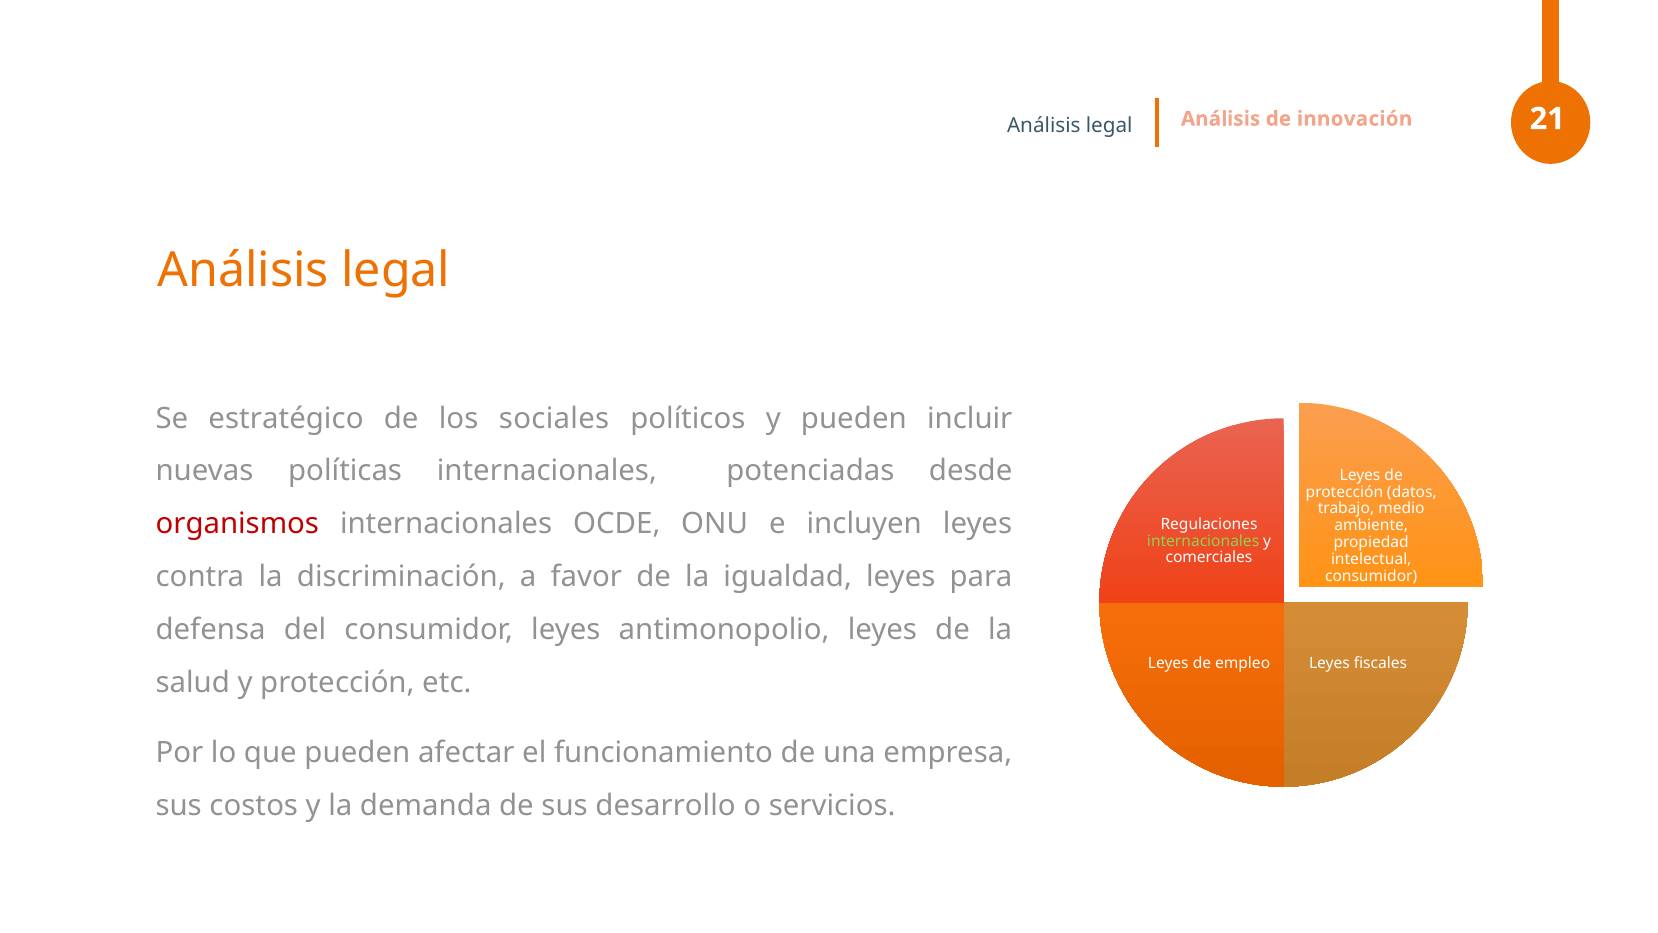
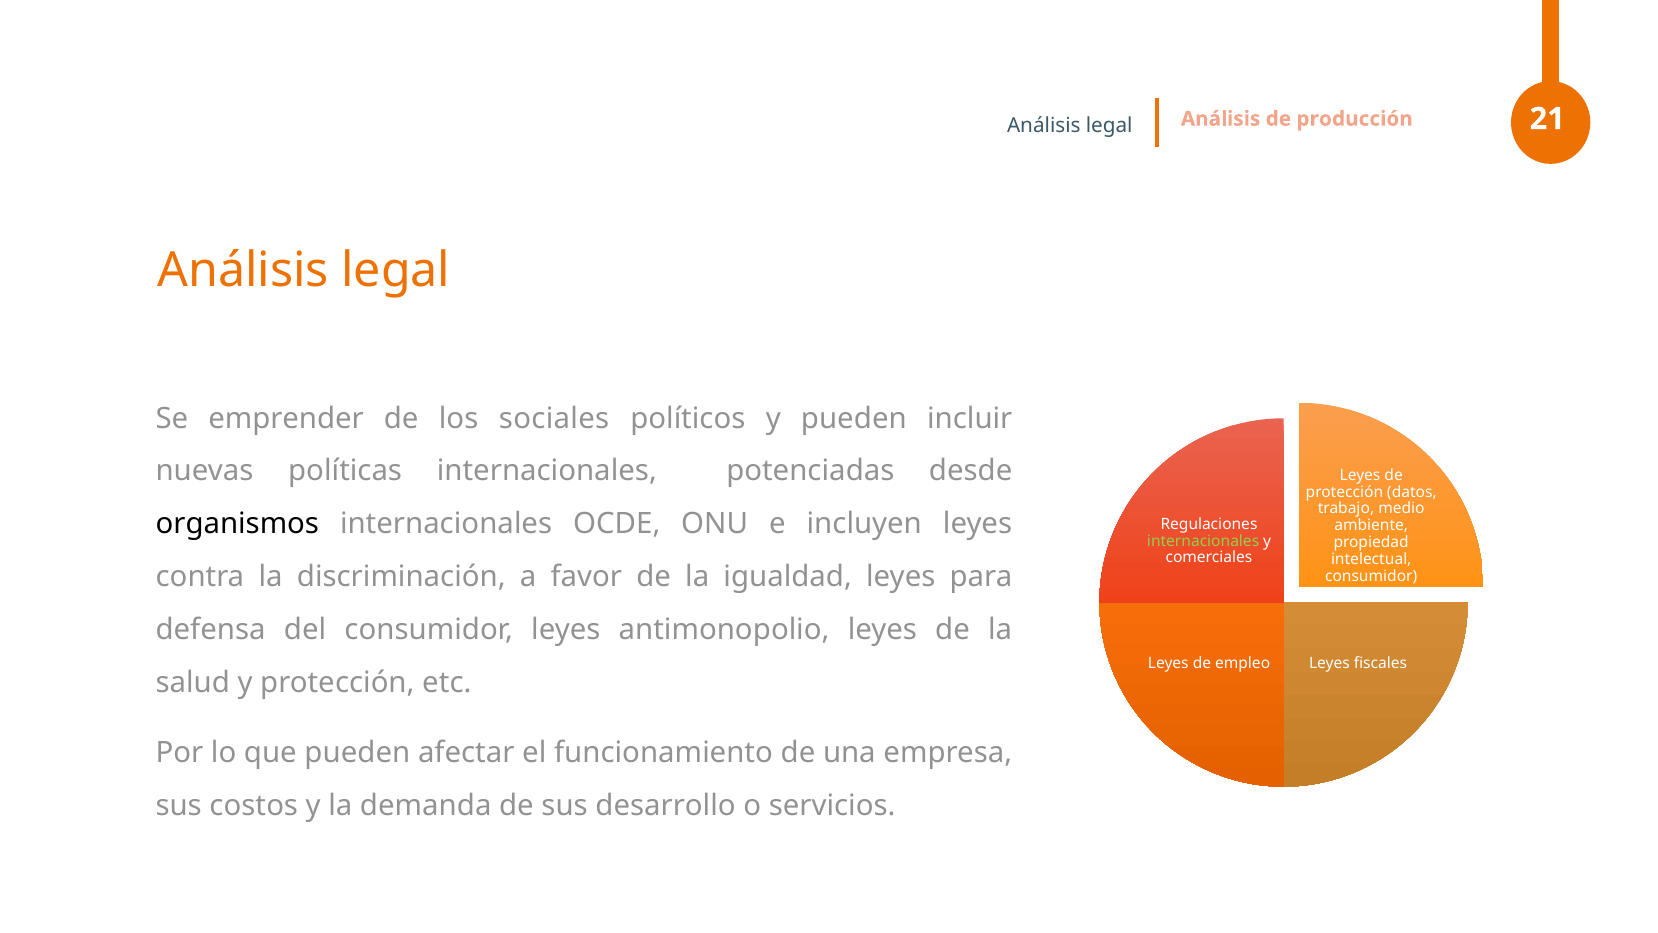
innovación: innovación -> producción (1355, 119)
estratégico: estratégico -> emprender (286, 418)
organismos colour: red -> black (237, 524)
